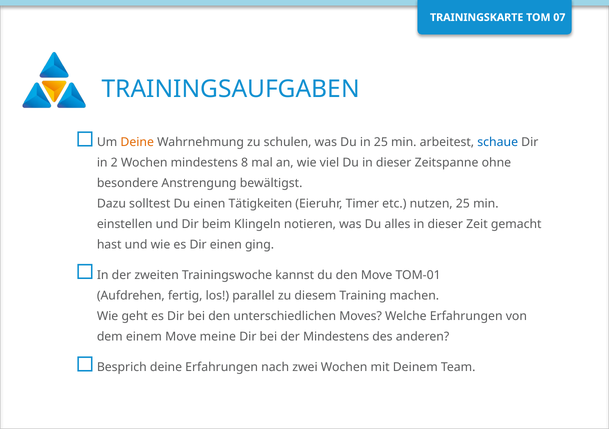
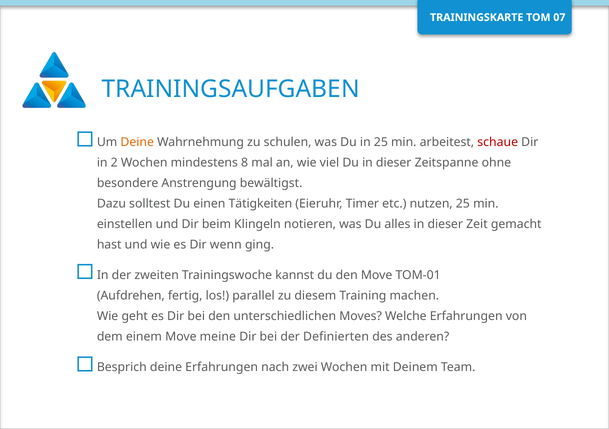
schaue colour: blue -> red (498, 142)
Dir einen: einen -> wenn (226, 245)
der Mindestens: Mindestens -> Definierten (336, 337)
